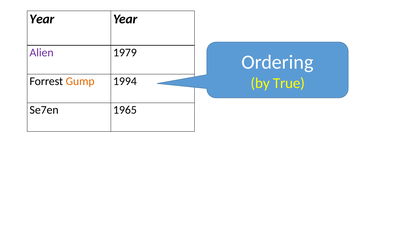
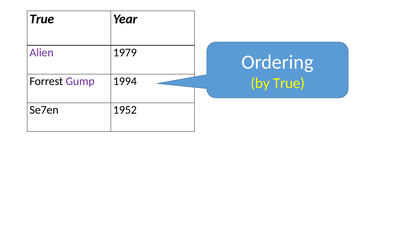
Year: Year -> True (42, 19)
Gump colour: orange -> purple (80, 81)
1965: 1965 -> 1952 (125, 110)
